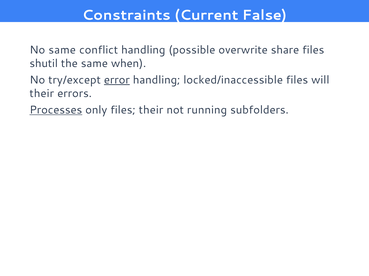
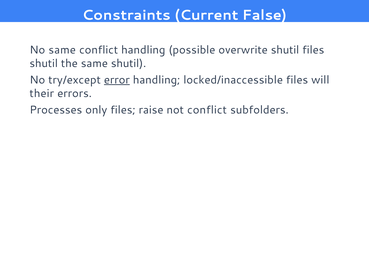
overwrite share: share -> shutil (285, 50)
same when: when -> shutil (129, 63)
Processes underline: present -> none (56, 110)
files their: their -> raise (151, 110)
not running: running -> conflict (207, 110)
